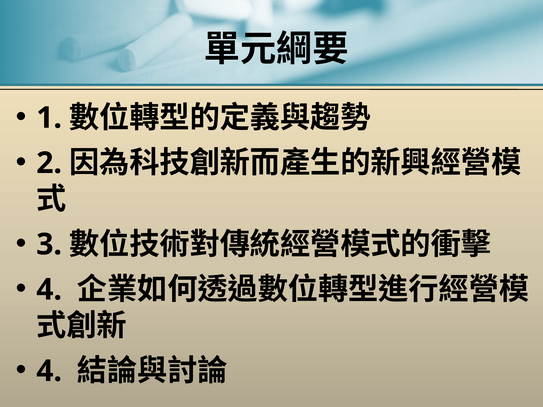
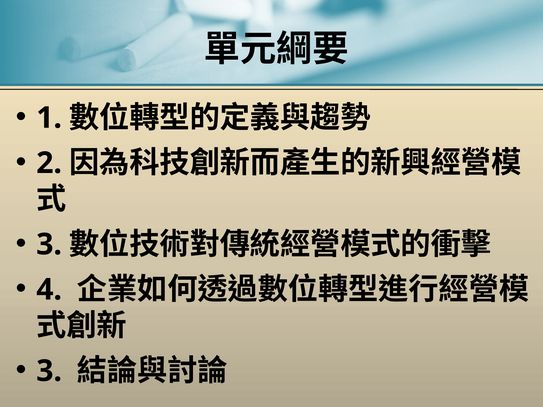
4: 4 -> 3 (49, 371)
